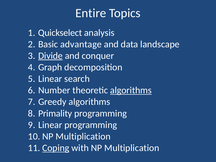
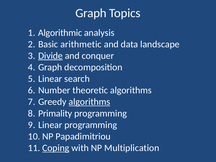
Entire: Entire -> Graph (91, 13)
Quickselect: Quickselect -> Algorithmic (60, 33)
advantage: advantage -> arithmetic (81, 44)
algorithms underline: present -> none (131, 90)
algorithms underline: none -> present (89, 102)
Multiplication: Multiplication -> Papadimitriou (83, 136)
